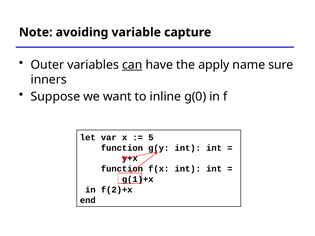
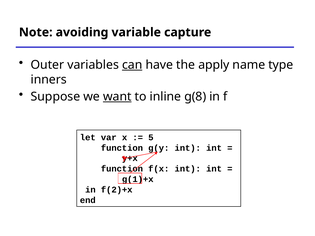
sure: sure -> type (281, 65)
want underline: none -> present (117, 97)
g(0: g(0 -> g(8 (195, 97)
